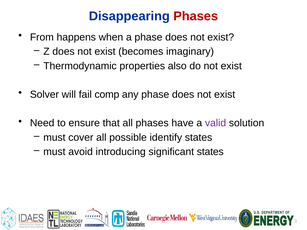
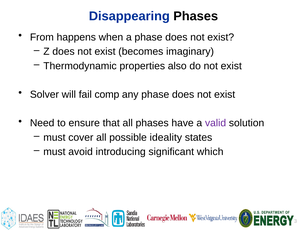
Phases colour: red -> black (196, 16)
identify: identify -> ideality (166, 138)
significant states: states -> which (210, 152)
